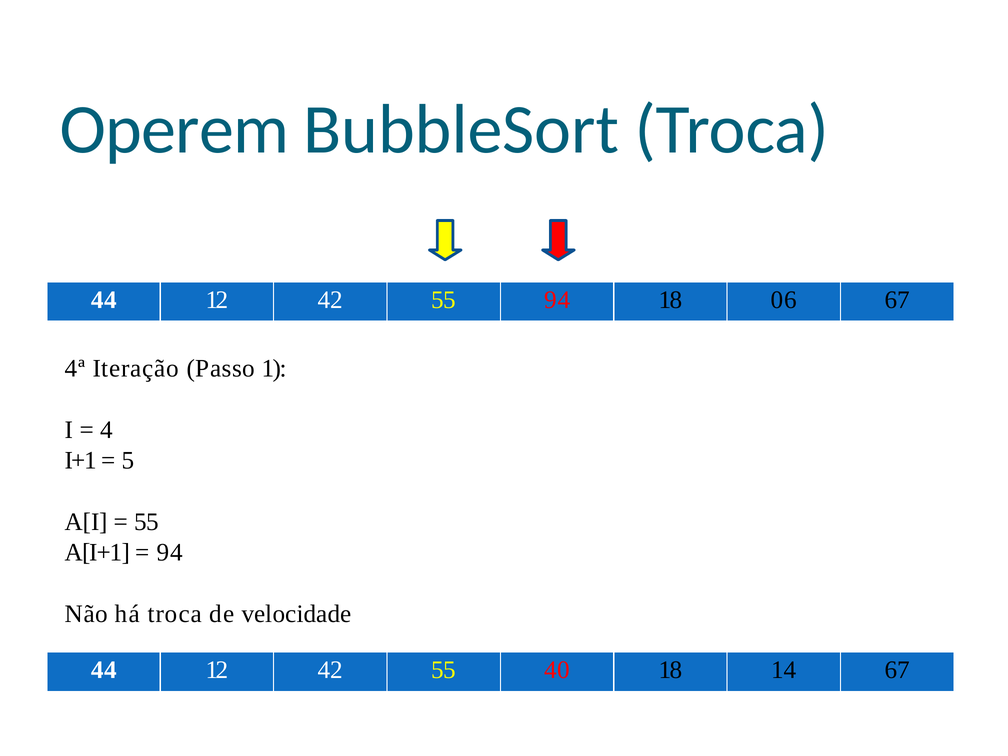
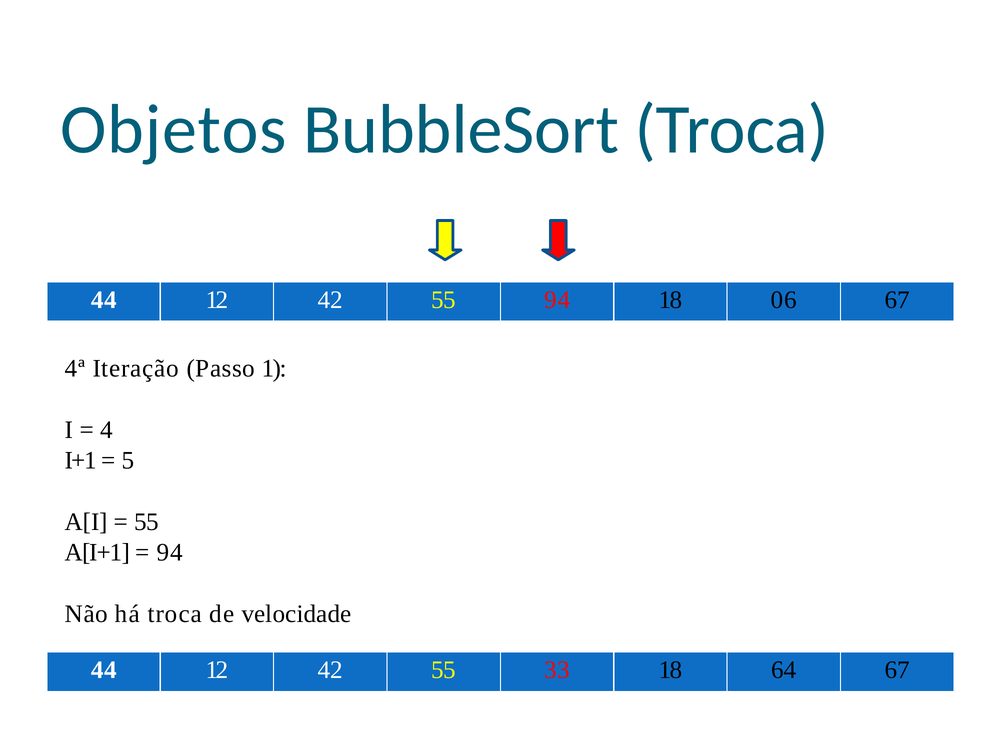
Operem: Operem -> Objetos (174, 129)
40: 40 -> 33 (557, 670)
14: 14 -> 64 (784, 670)
